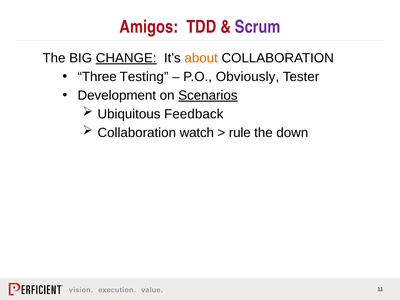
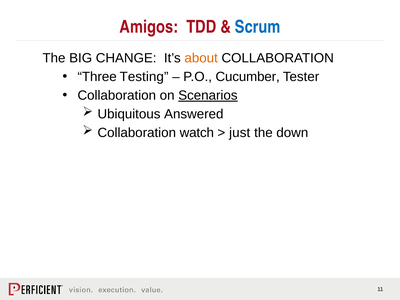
Scrum colour: purple -> blue (258, 27)
CHANGE underline: present -> none (126, 58)
Obviously: Obviously -> Cucumber (248, 77)
Development: Development -> Collaboration (117, 95)
Feedback: Feedback -> Answered (194, 114)
rule: rule -> just (240, 133)
